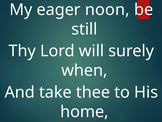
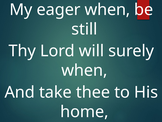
eager noon: noon -> when (107, 10)
